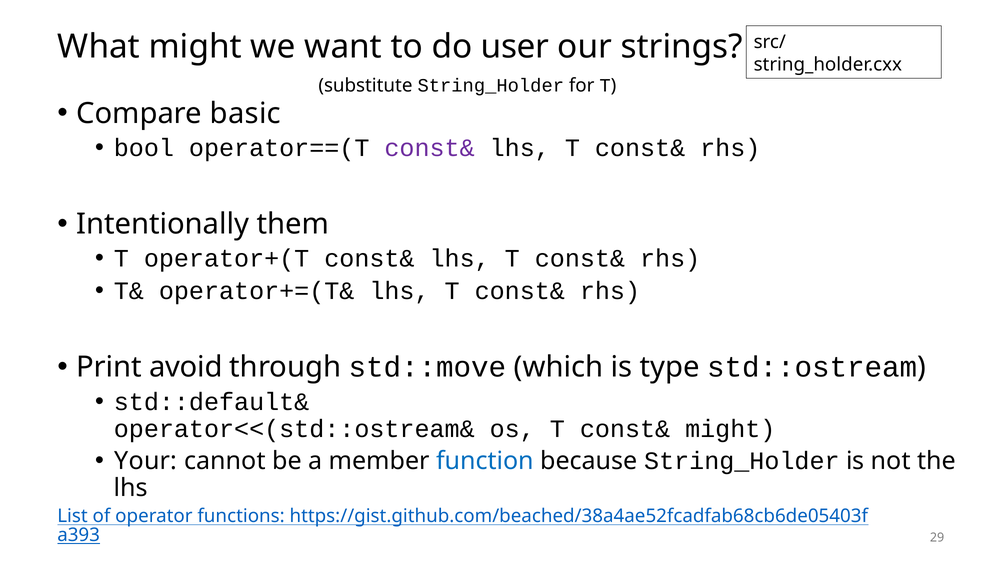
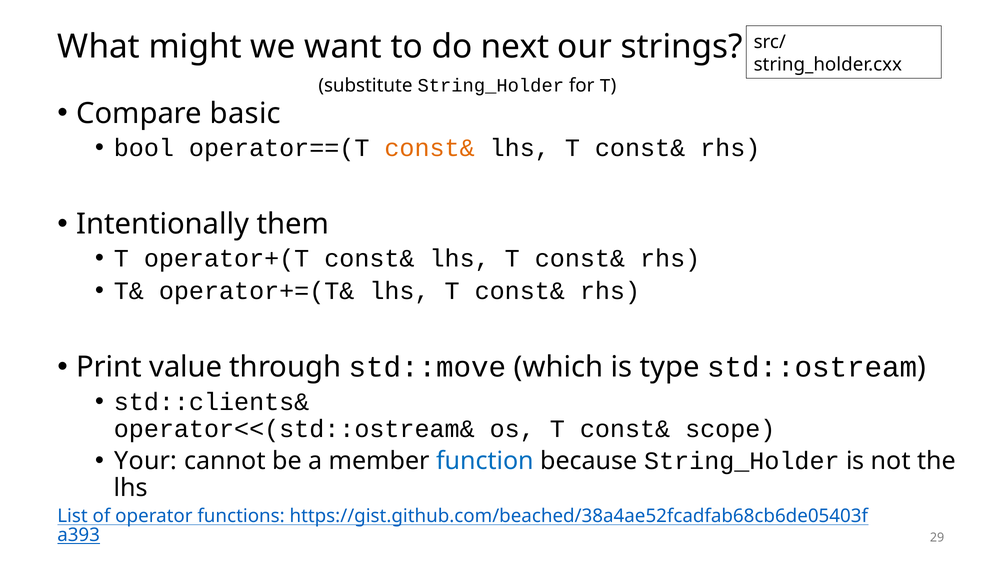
user: user -> next (515, 47)
const& colour: purple -> orange (430, 148)
avoid: avoid -> value (186, 367)
std::default&: std::default& -> std::clients& (212, 401)
const& might: might -> scope (730, 429)
